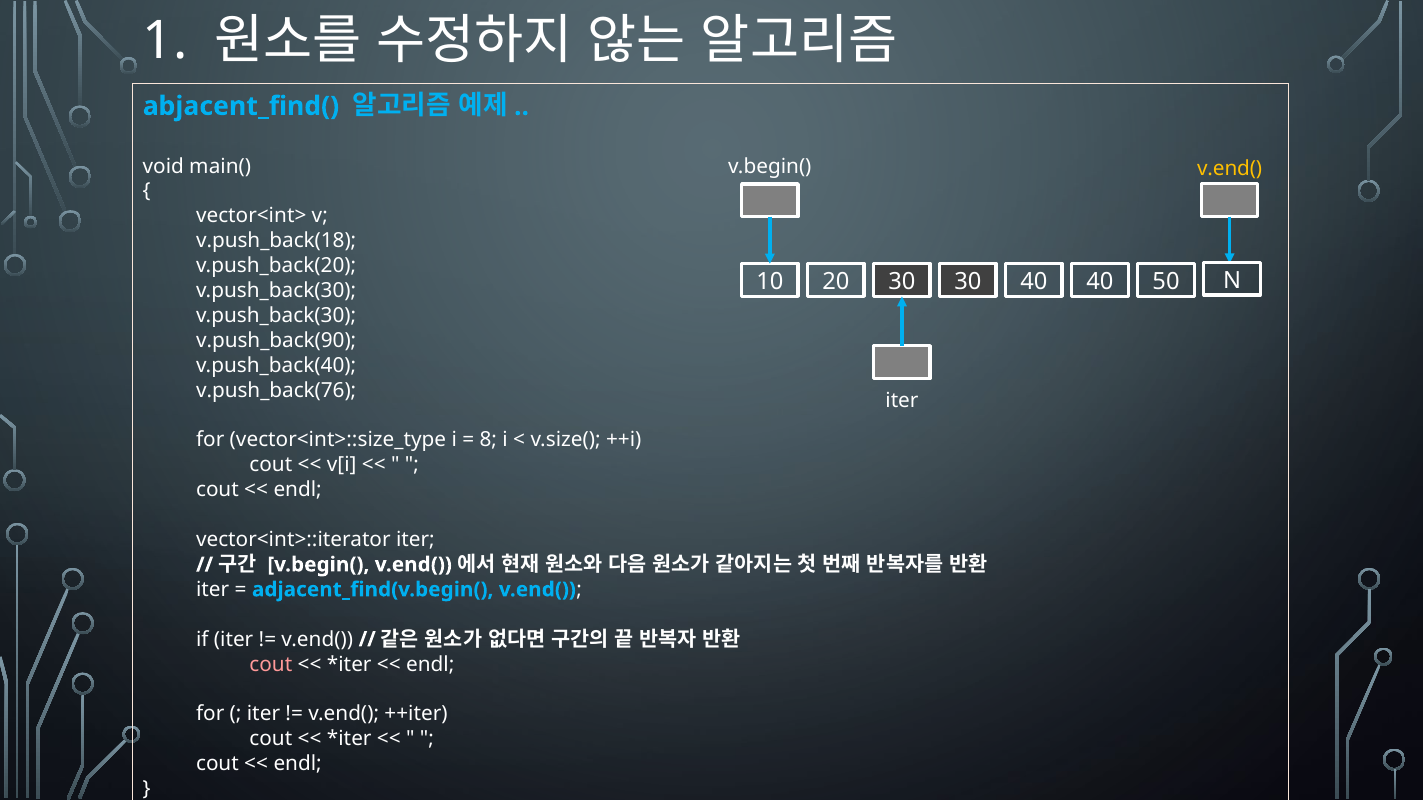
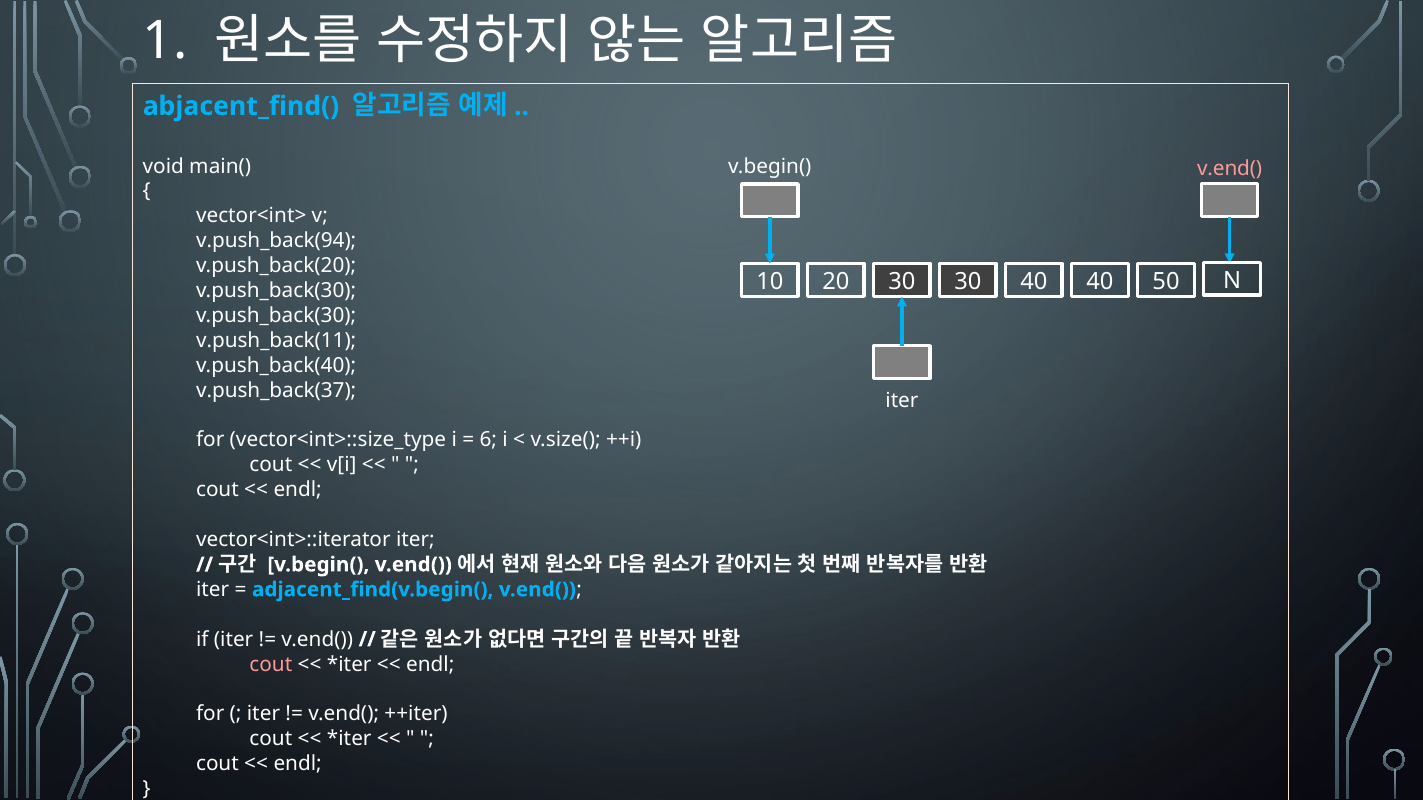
v.end( colour: yellow -> pink (1230, 168)
v.push_back(18: v.push_back(18 -> v.push_back(94 (276, 241)
v.push_back(90: v.push_back(90 -> v.push_back(11 (276, 341)
v.push_back(76: v.push_back(76 -> v.push_back(37 (276, 391)
8: 8 -> 6 (488, 440)
